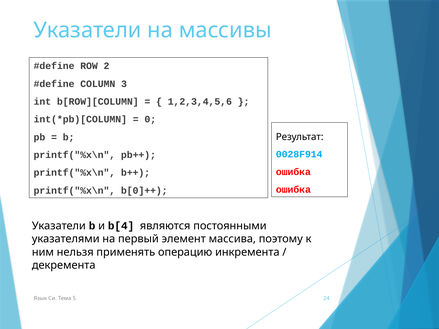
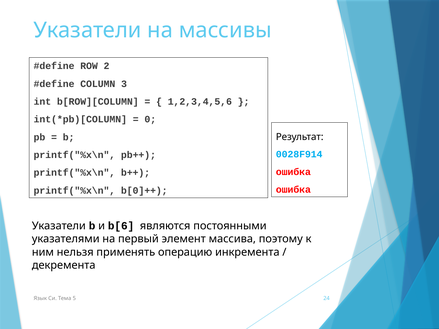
b[4: b[4 -> b[6 (121, 226)
